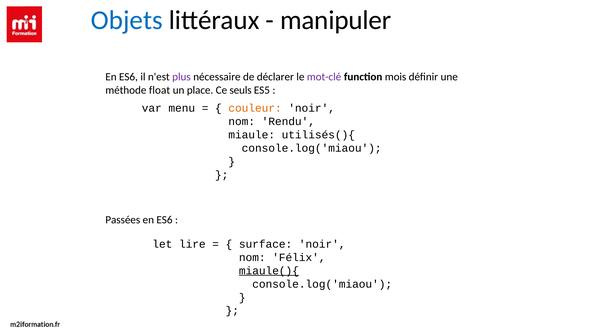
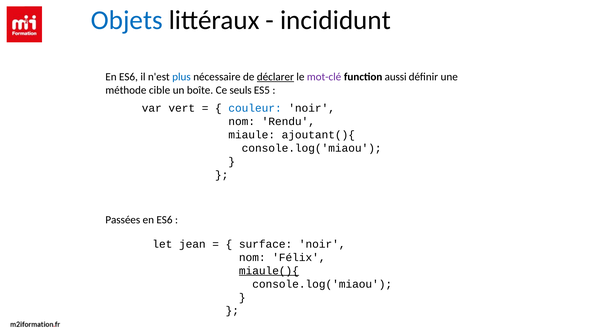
manipuler: manipuler -> incididunt (336, 20)
plus colour: purple -> blue (181, 77)
déclarer underline: none -> present (275, 77)
mois: mois -> aussi (396, 77)
float: float -> cible (160, 90)
place: place -> boîte (200, 90)
menu: menu -> vert (182, 108)
couleur colour: orange -> blue (255, 108)
utilisés(){: utilisés(){ -> ajoutant(){ (318, 135)
lire: lire -> jean (192, 244)
